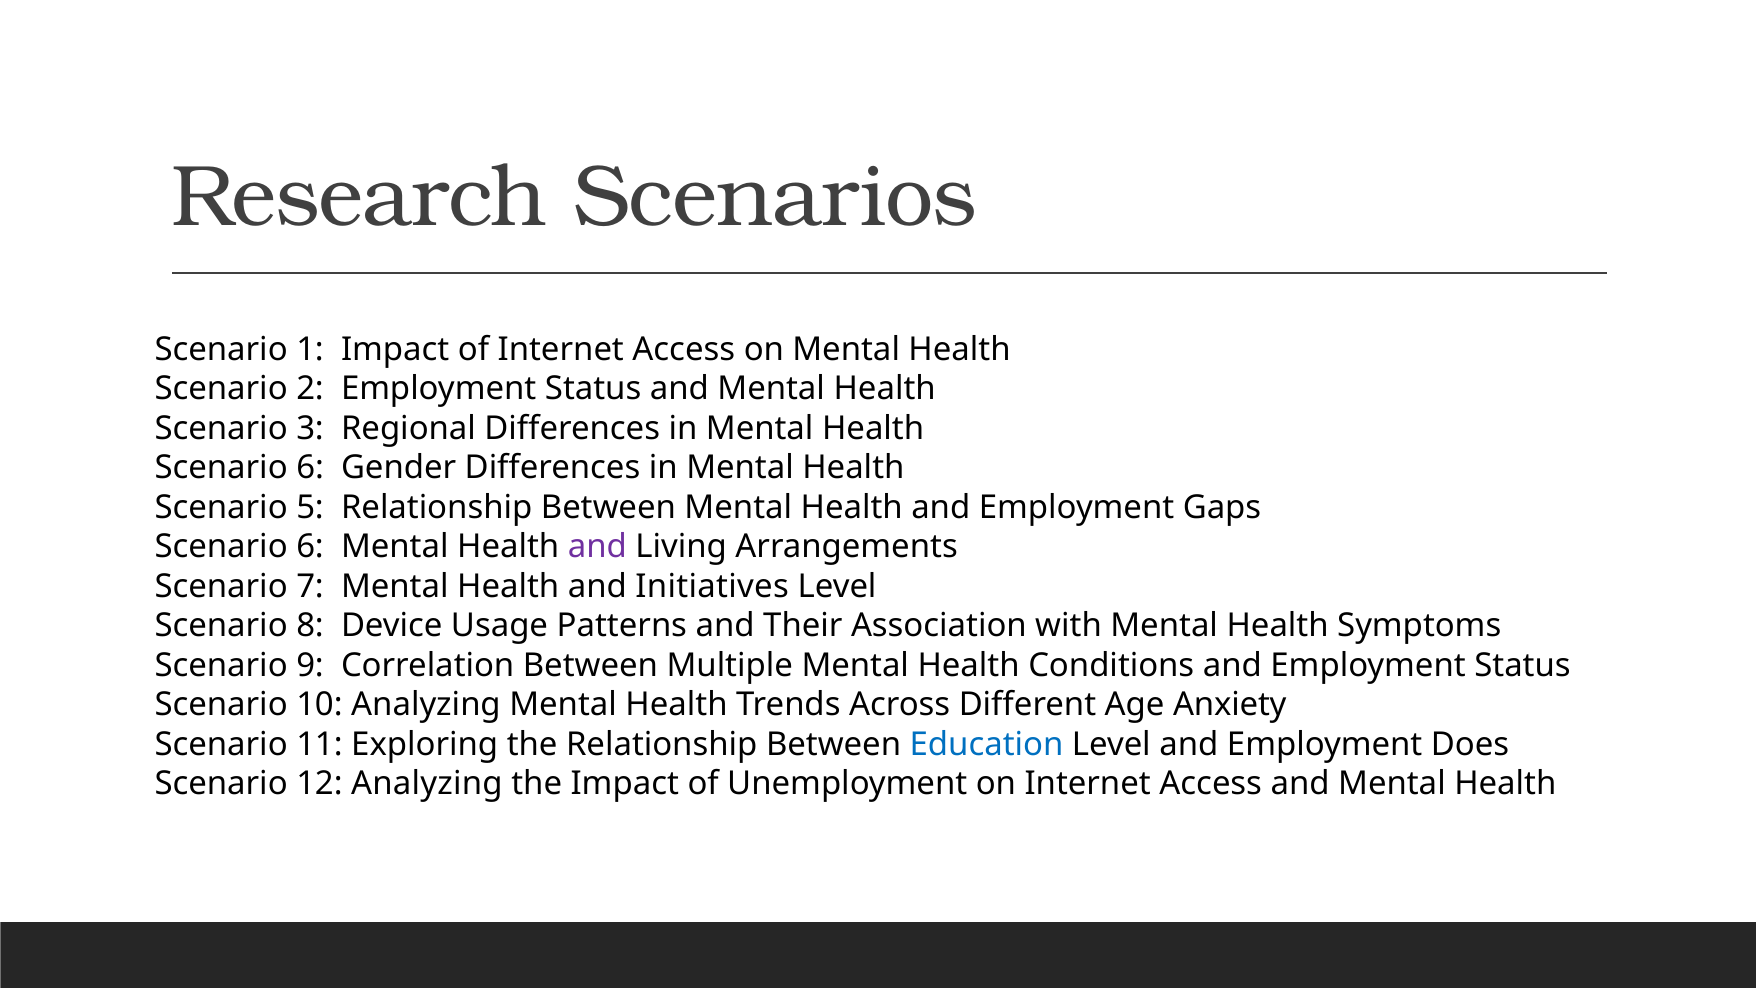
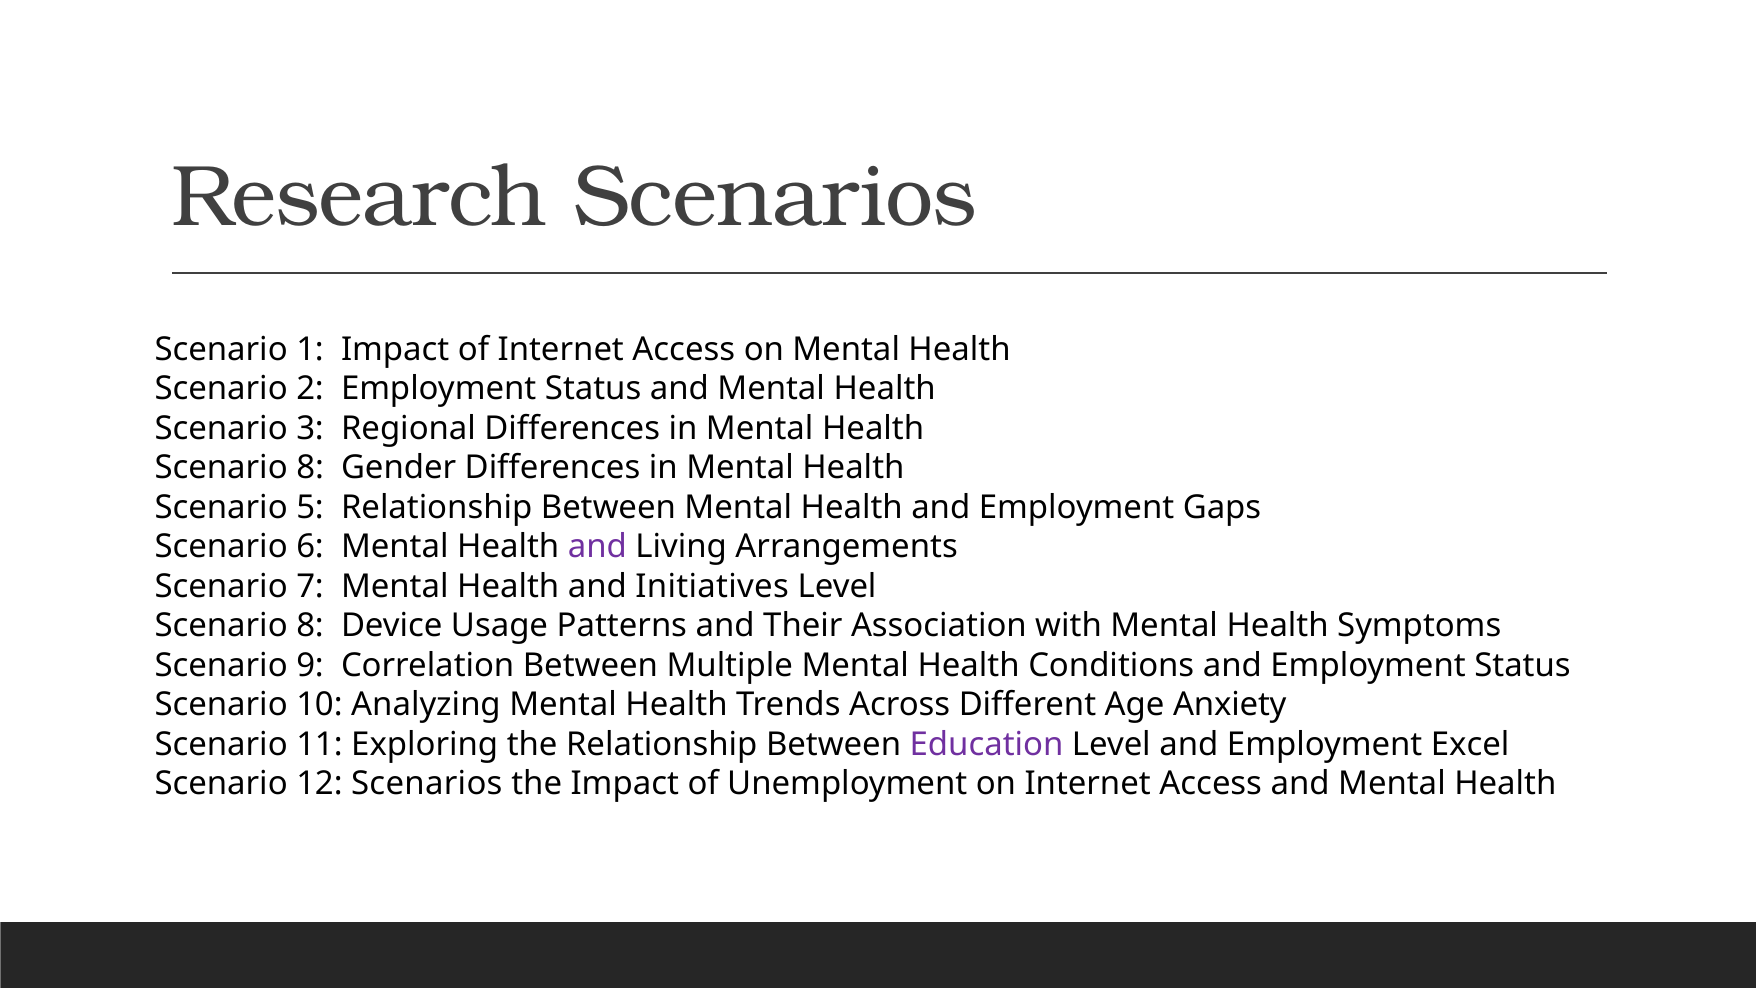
6: 6 -> 8 (310, 468)
Education colour: blue -> purple (987, 744)
Does: Does -> Excel (1470, 744)
12 Analyzing: Analyzing -> Scenarios (427, 784)
